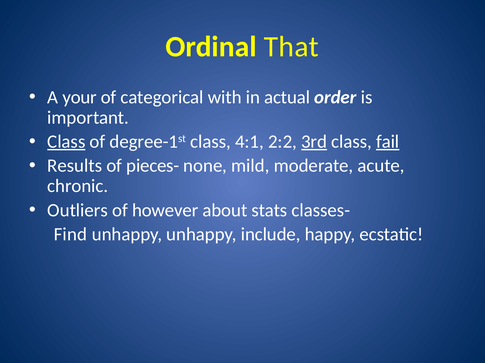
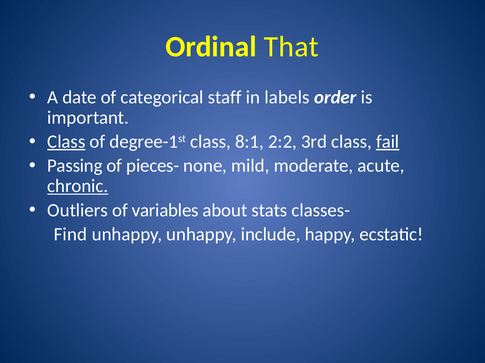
your: your -> date (80, 97)
with: with -> staff (225, 97)
actual: actual -> labels (287, 97)
4:1: 4:1 -> 8:1 (249, 142)
3rd underline: present -> none (314, 142)
Results: Results -> Passing (75, 166)
chronic underline: none -> present (78, 186)
however: however -> variables (165, 211)
